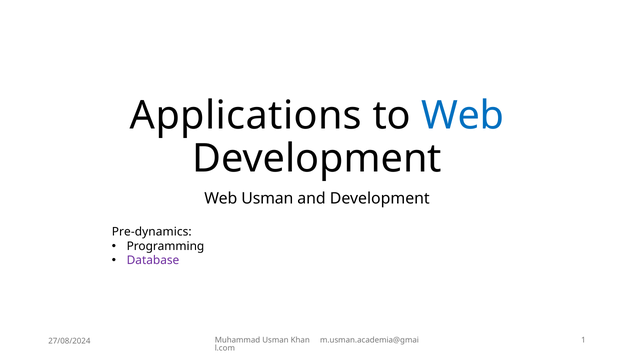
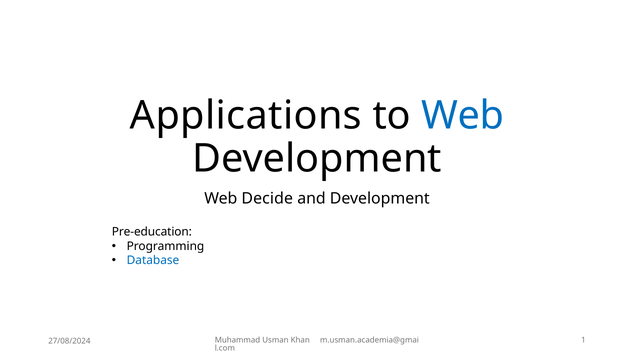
Web Usman: Usman -> Decide (267, 198)
Pre-dynamics: Pre-dynamics -> Pre-education (152, 232)
Database colour: purple -> blue (153, 260)
